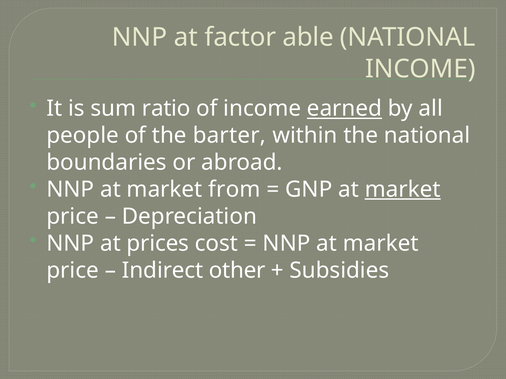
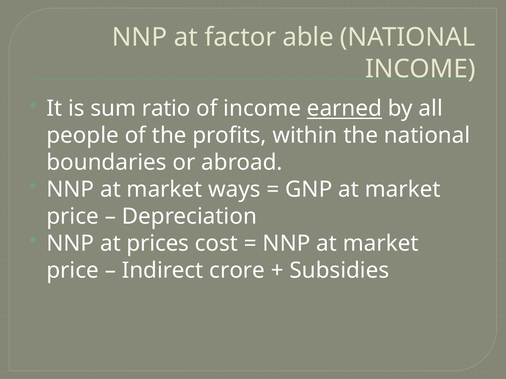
barter: barter -> profits (230, 136)
from: from -> ways (234, 190)
market underline: present -> none (403, 190)
other: other -> crore (237, 271)
